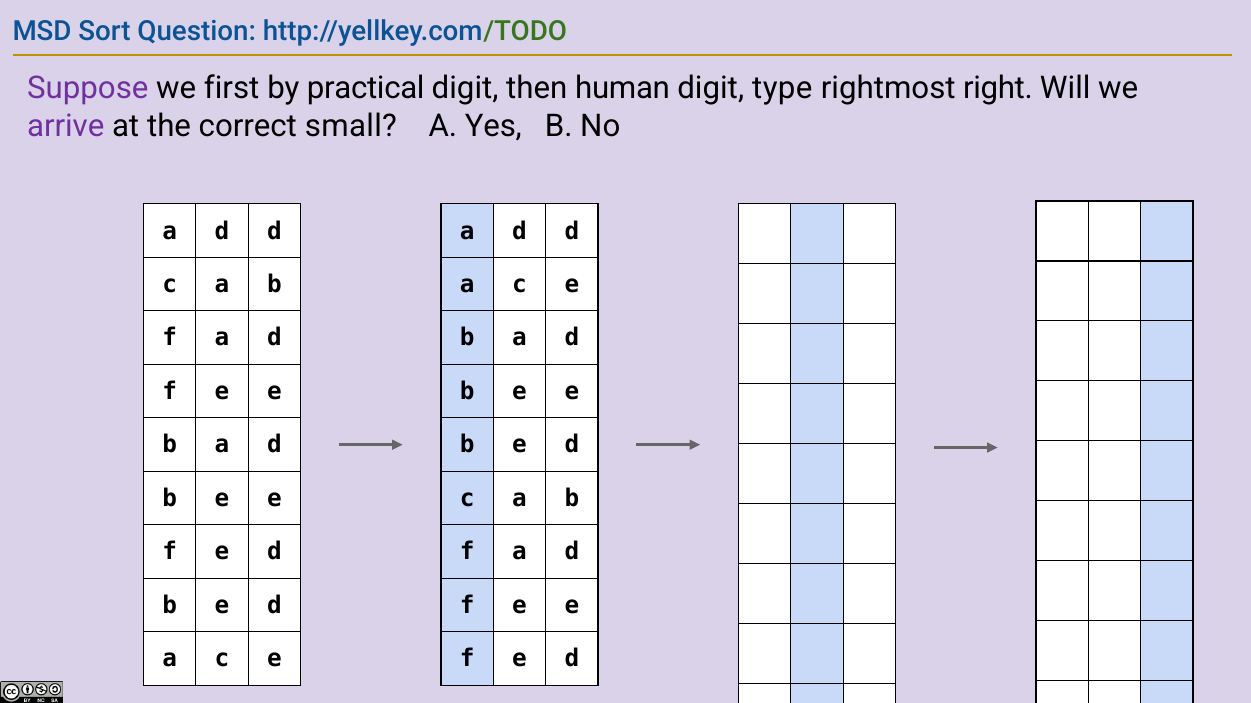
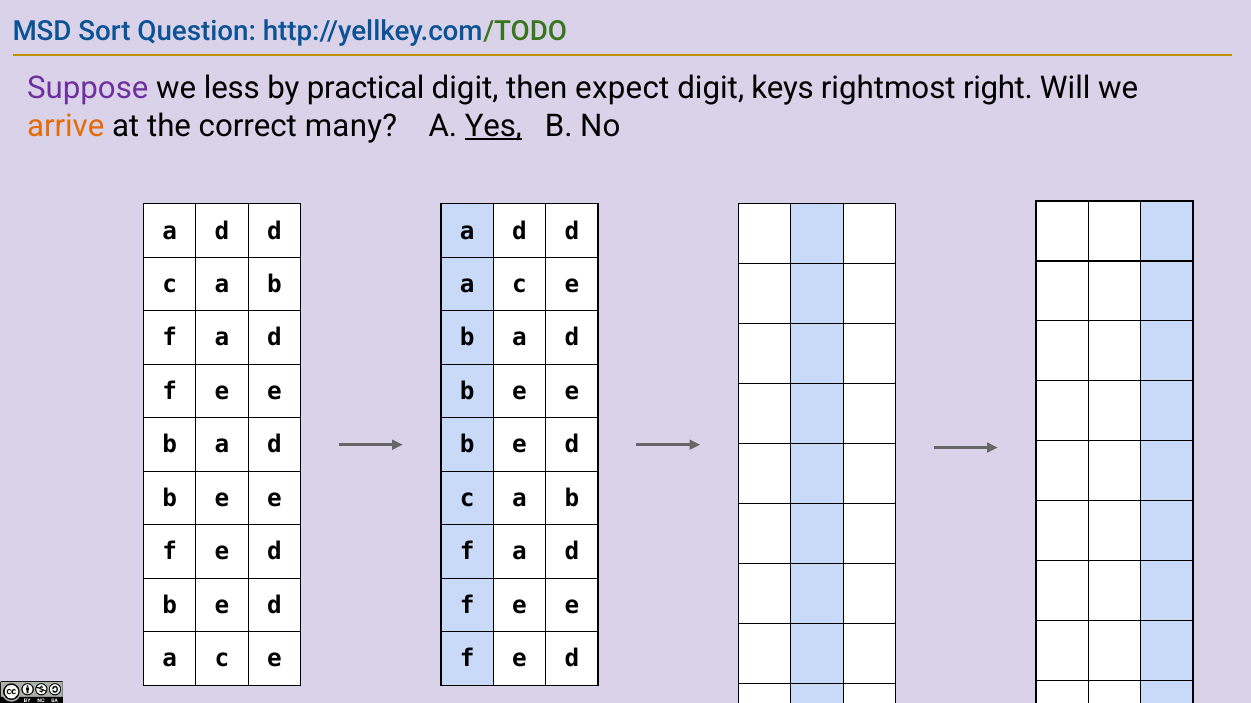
first: first -> less (232, 88)
human: human -> expect (622, 88)
type: type -> keys (783, 88)
arrive colour: purple -> orange (66, 126)
small: small -> many (351, 126)
Yes underline: none -> present (493, 126)
